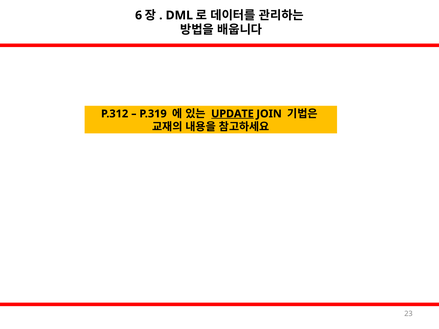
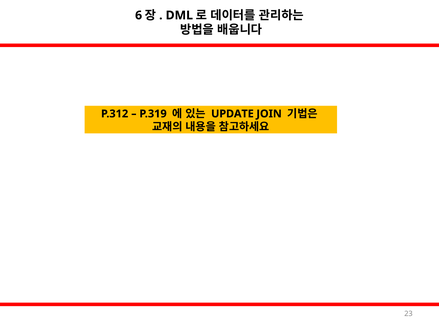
UPDATE underline: present -> none (232, 114)
